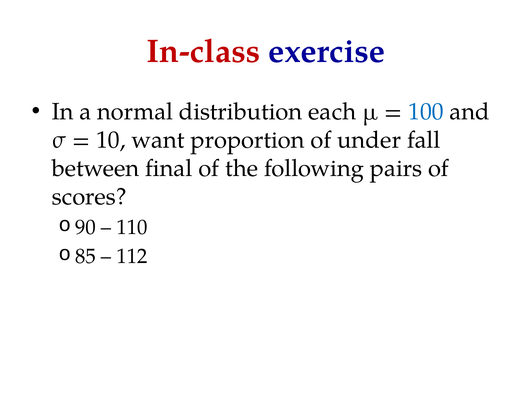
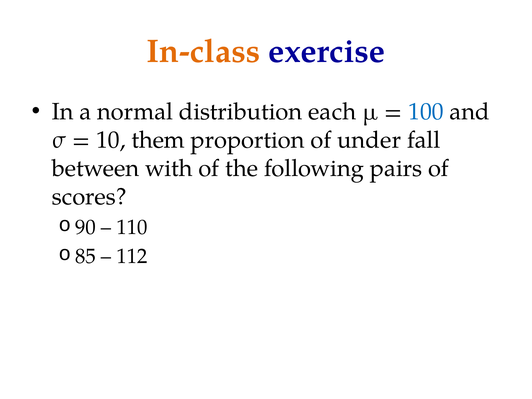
In-class colour: red -> orange (203, 51)
want: want -> them (158, 140)
final: final -> with (169, 168)
